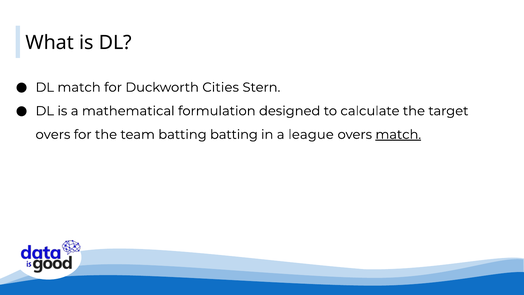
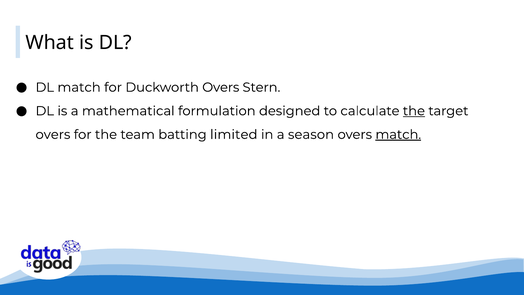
Duckworth Cities: Cities -> Overs (221, 87)
the underline: none -> present (414, 111)
batting batting: batting -> limited (234, 134)
league: league -> season (311, 134)
